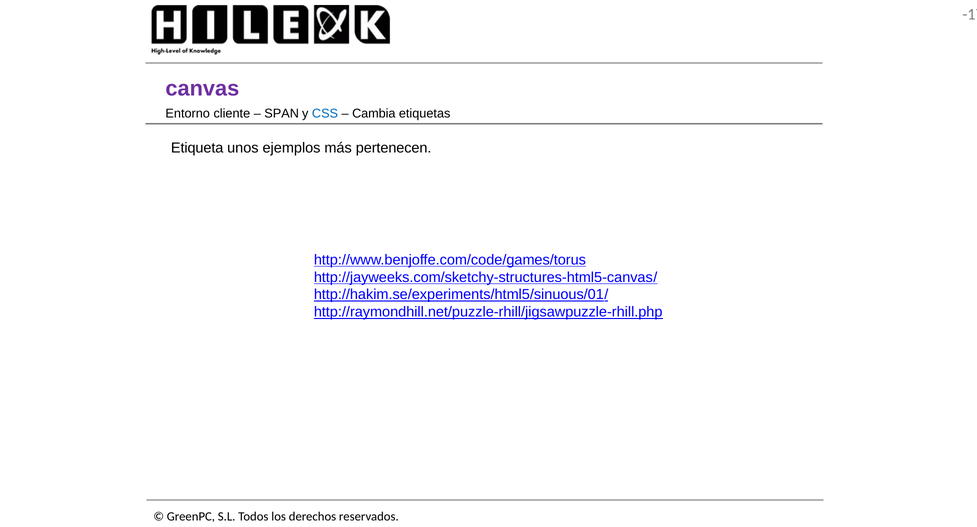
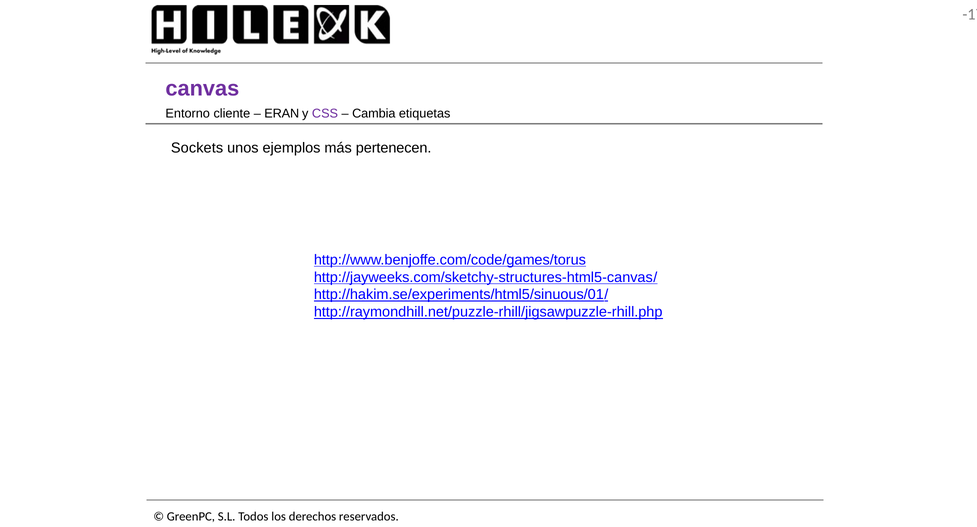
SPAN: SPAN -> ERAN (282, 114)
CSS colour: blue -> purple (325, 114)
Etiqueta: Etiqueta -> Sockets (197, 148)
